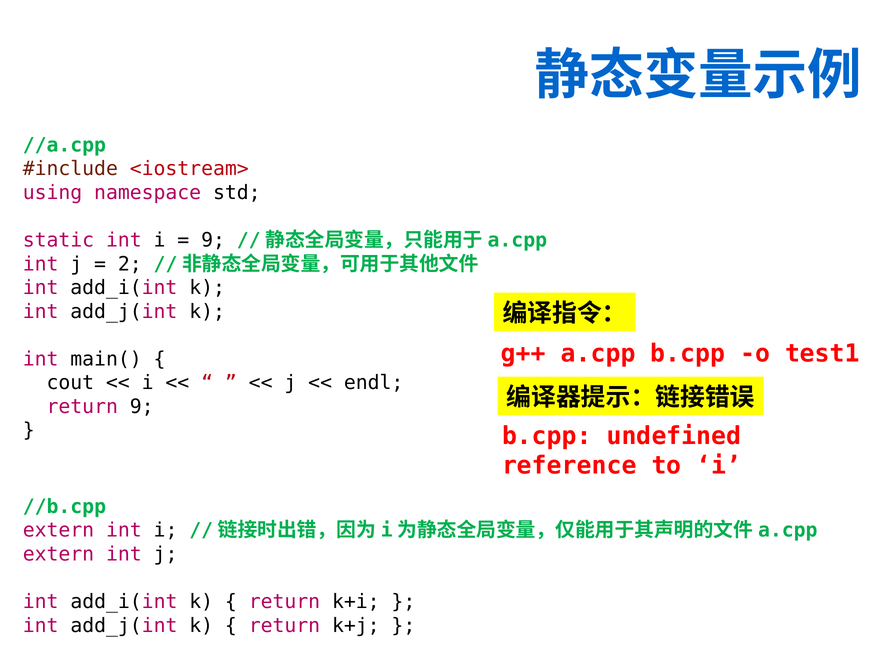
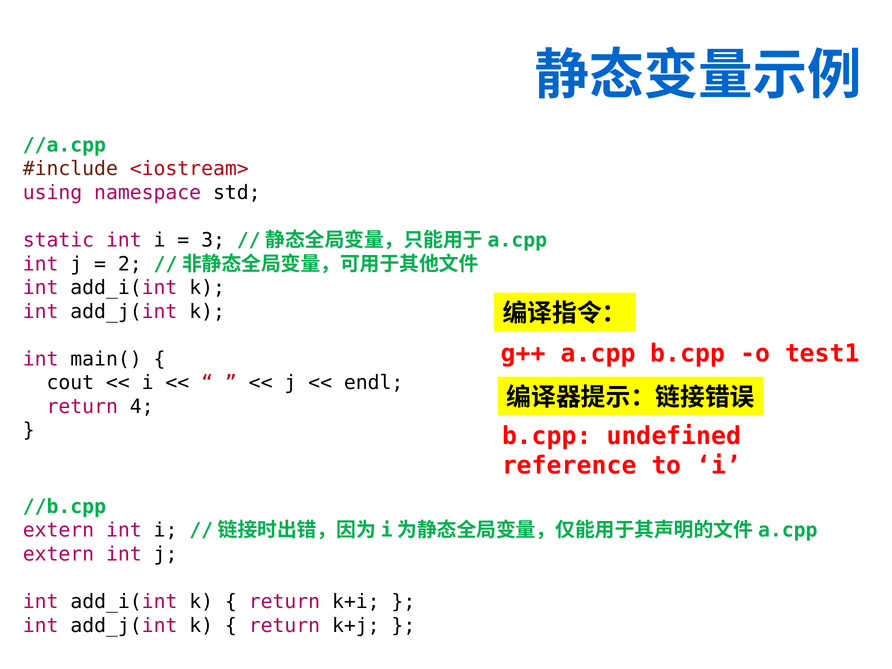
9: 9 -> 3 (213, 240)
return 9: 9 -> 4 (142, 407)
